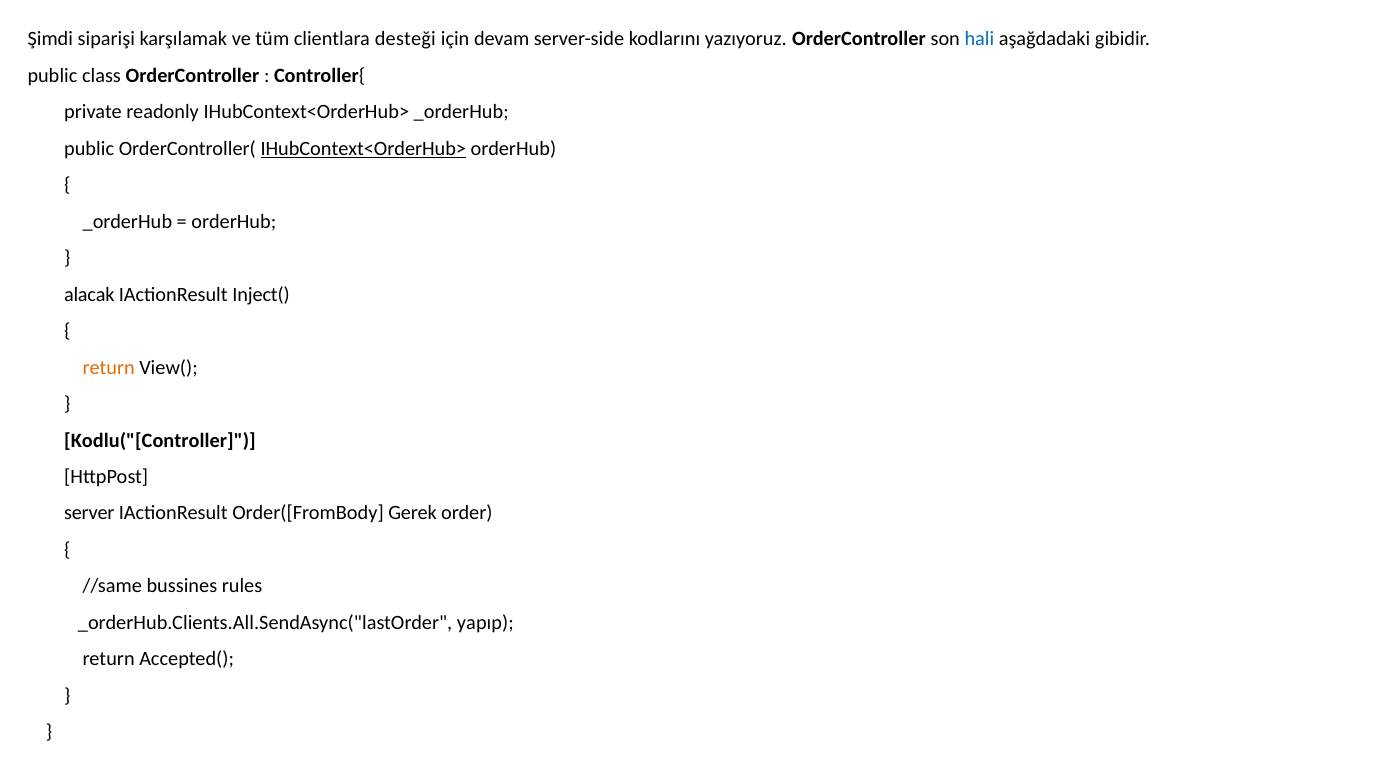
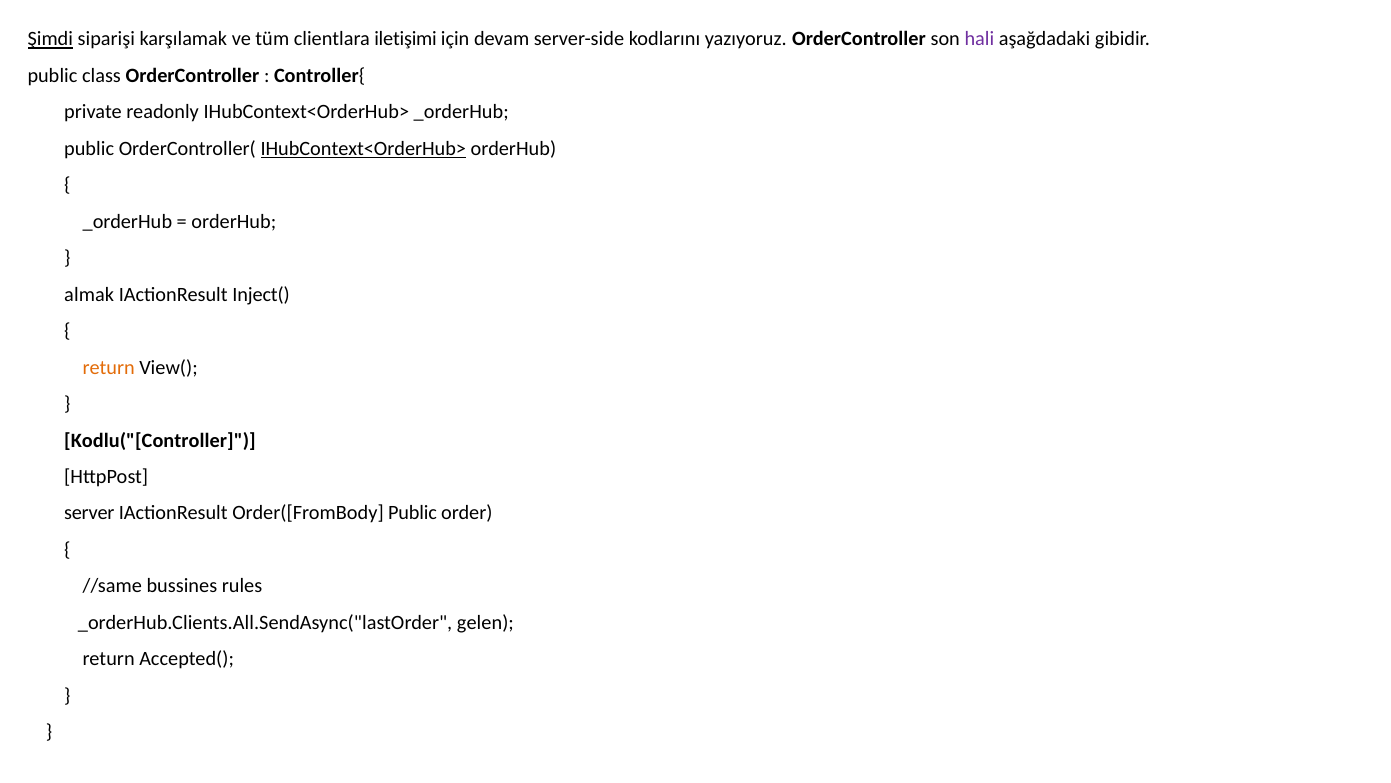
Şimdi underline: none -> present (50, 39)
desteği: desteği -> iletişimi (406, 39)
hali colour: blue -> purple (979, 39)
alacak: alacak -> almak (89, 294)
Order([FromBody Gerek: Gerek -> Public (413, 513)
yapıp: yapıp -> gelen (485, 622)
